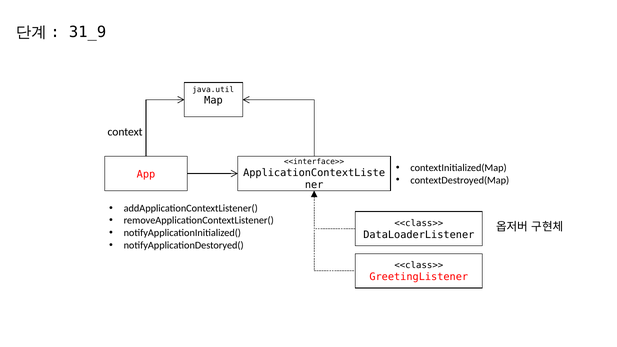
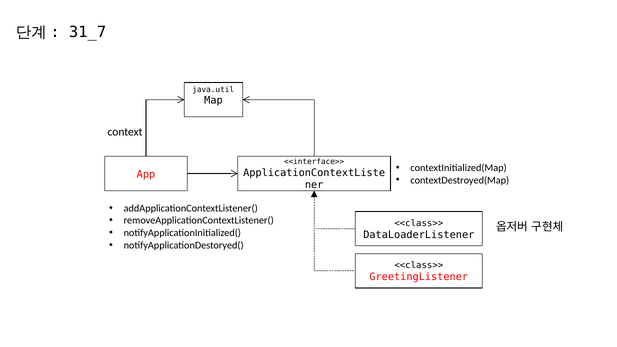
31_9: 31_9 -> 31_7 (88, 32)
